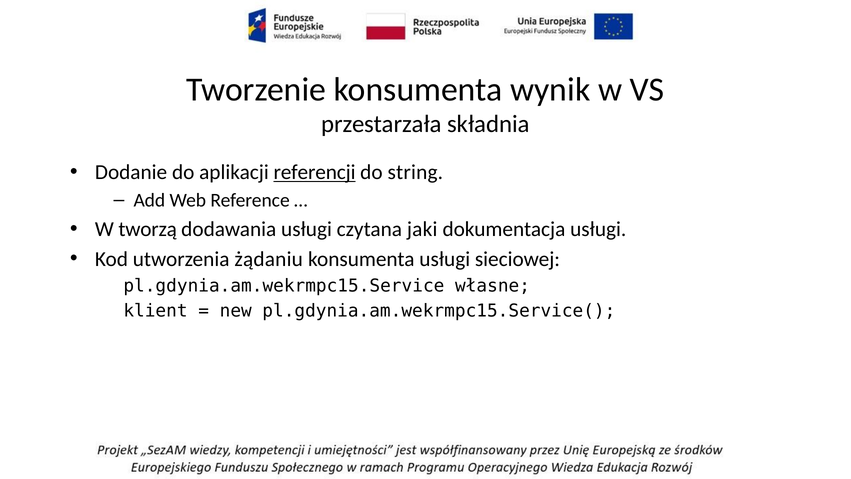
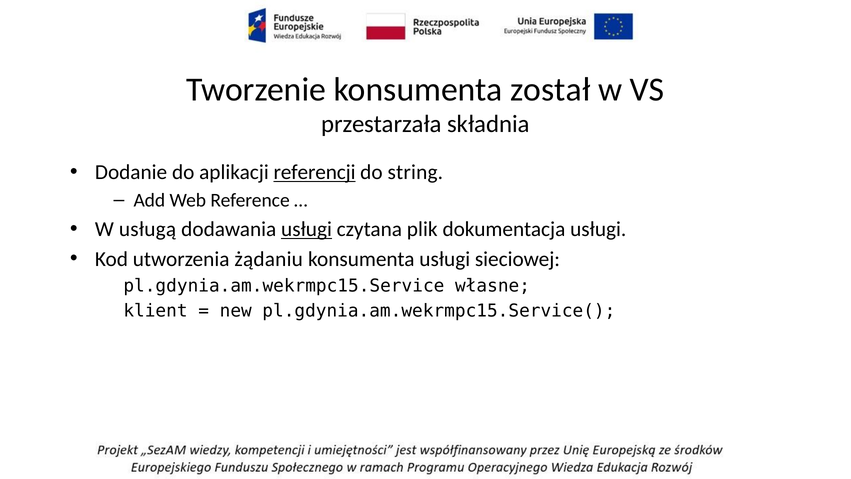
wynik: wynik -> został (550, 90)
tworzą: tworzą -> usługą (147, 229)
usługi underline: none -> present (306, 229)
jaki: jaki -> plik (422, 229)
